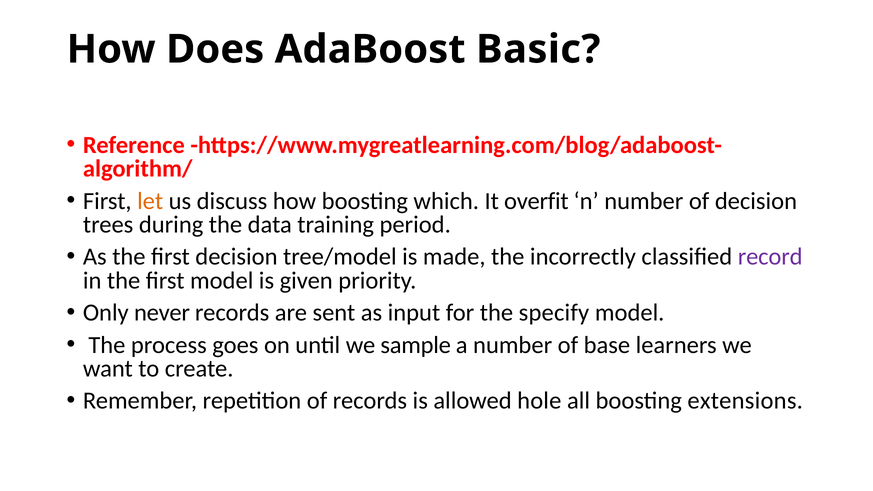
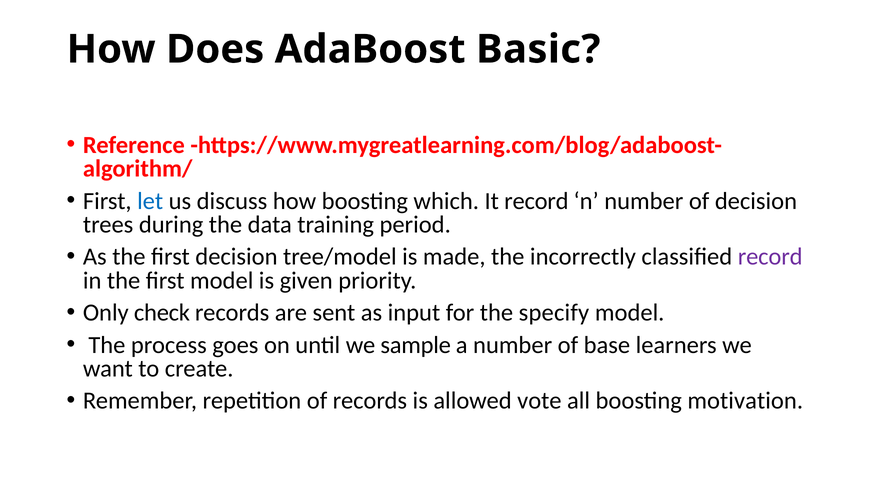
let colour: orange -> blue (150, 201)
It overfit: overfit -> record (536, 201)
never: never -> check (162, 313)
hole: hole -> vote (539, 401)
extensions: extensions -> motivation (745, 401)
